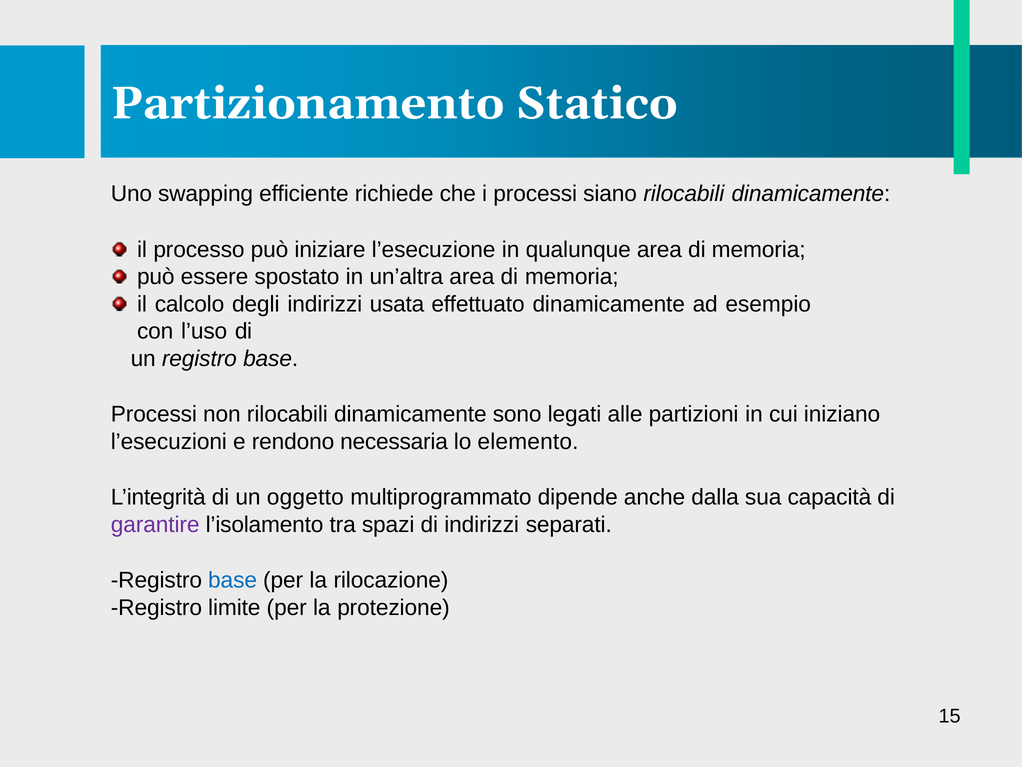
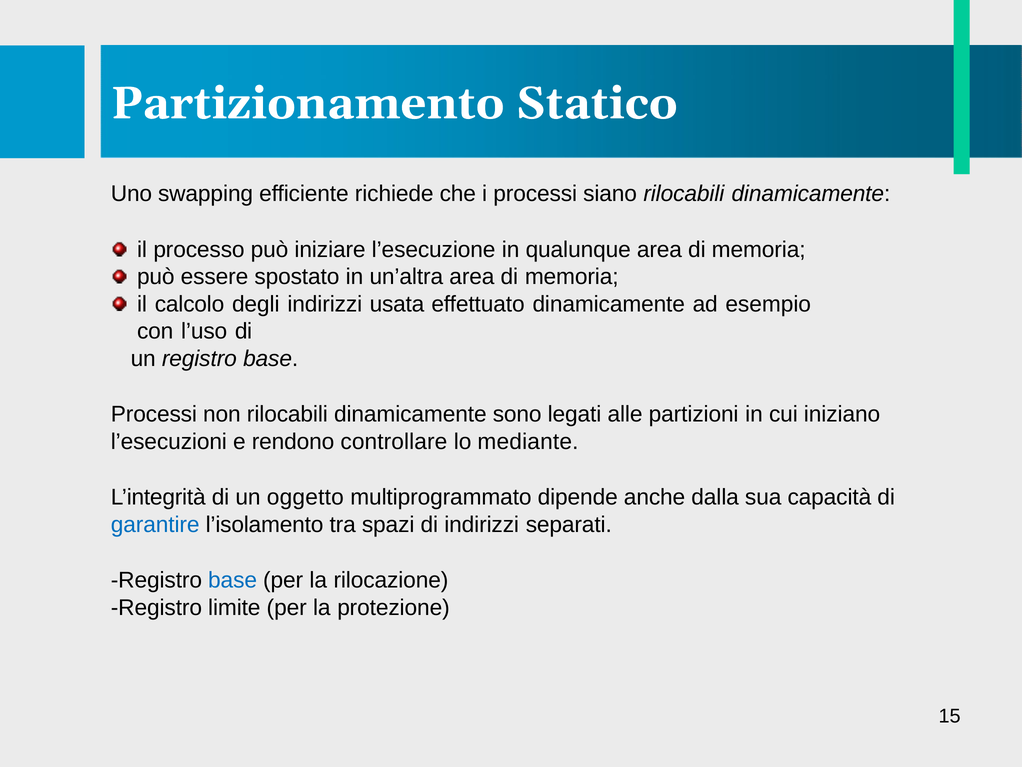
necessaria: necessaria -> controllare (394, 441)
elemento: elemento -> mediante (528, 441)
garantire colour: purple -> blue (155, 524)
